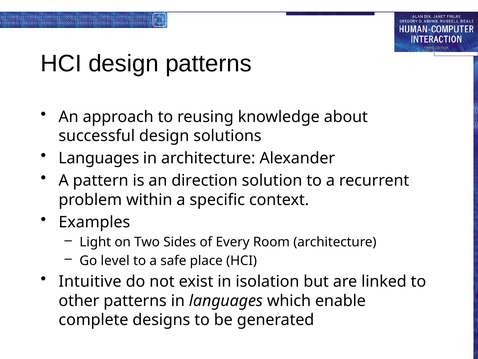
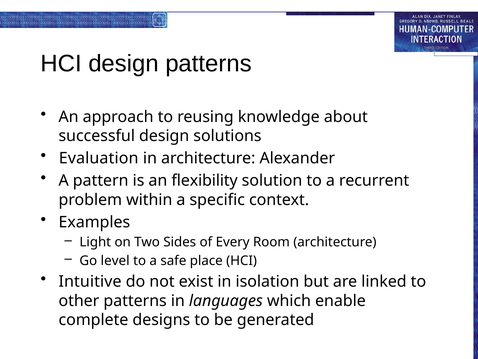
Languages: Languages -> Evaluation (99, 158)
direction: direction -> flexibility (205, 180)
